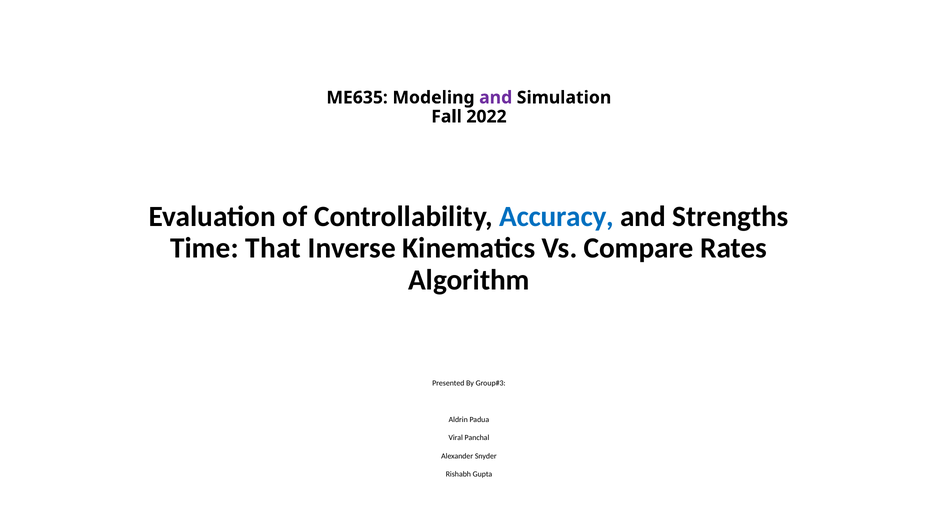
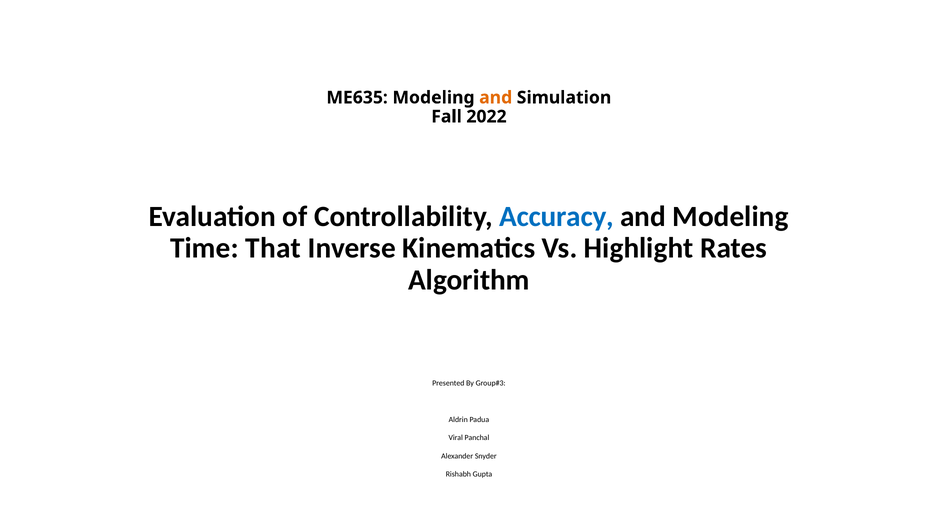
and colour: purple -> orange (496, 98)
and Strengths: Strengths -> Modeling (731, 216)
Compare: Compare -> Highlight (639, 248)
